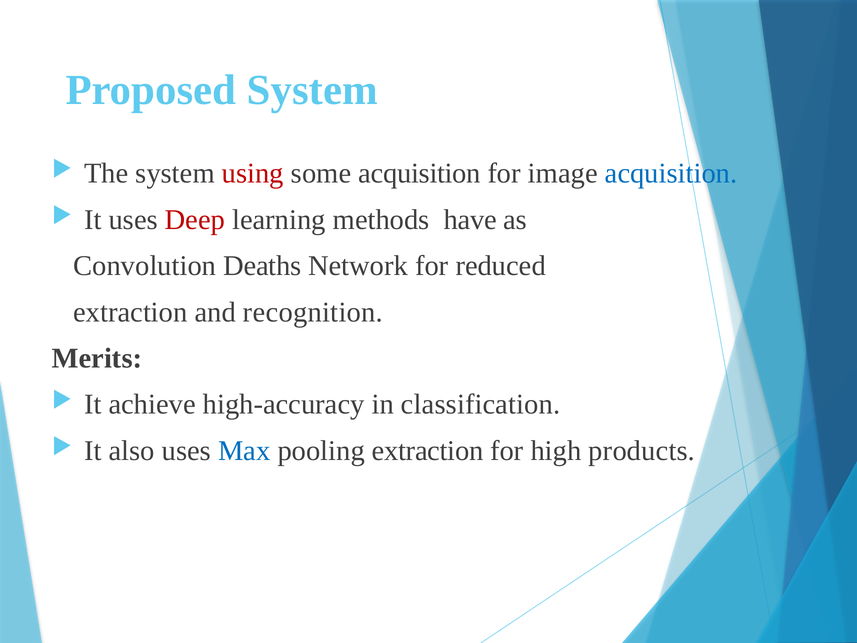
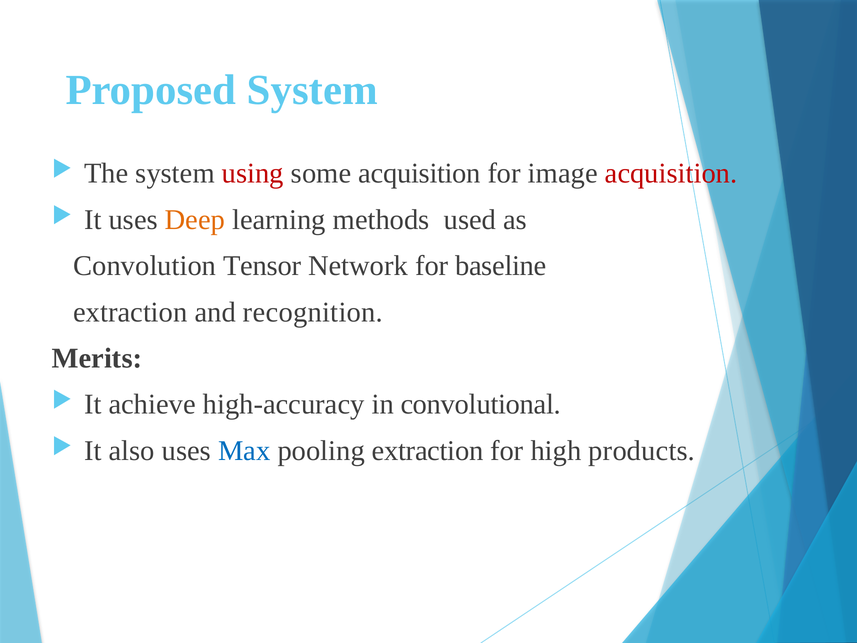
acquisition colour: blue -> red (671, 173)
Deep colour: red -> orange (195, 220)
have: have -> used (470, 220)
Deaths: Deaths -> Tensor (262, 266)
reduced: reduced -> baseline (501, 266)
classification: classification -> convolutional (481, 404)
